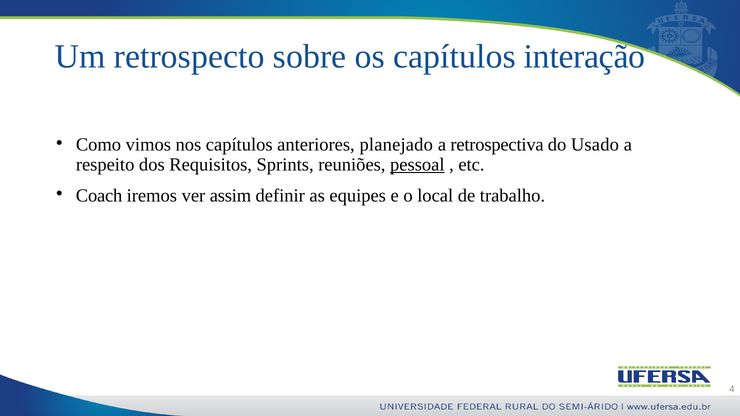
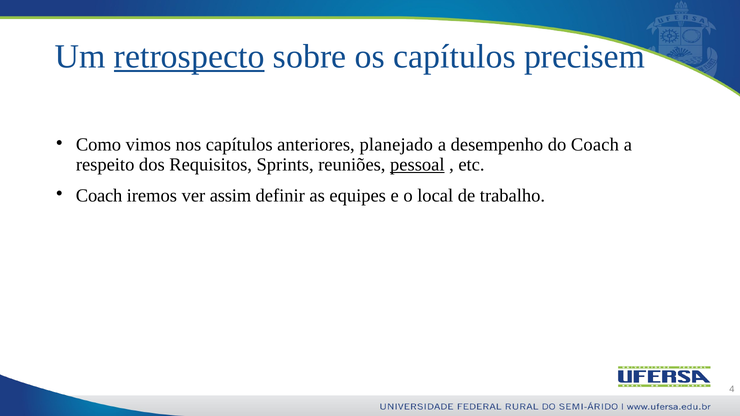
retrospecto underline: none -> present (189, 56)
interação: interação -> precisem (585, 56)
retrospectiva: retrospectiva -> desempenho (497, 145)
do Usado: Usado -> Coach (595, 145)
